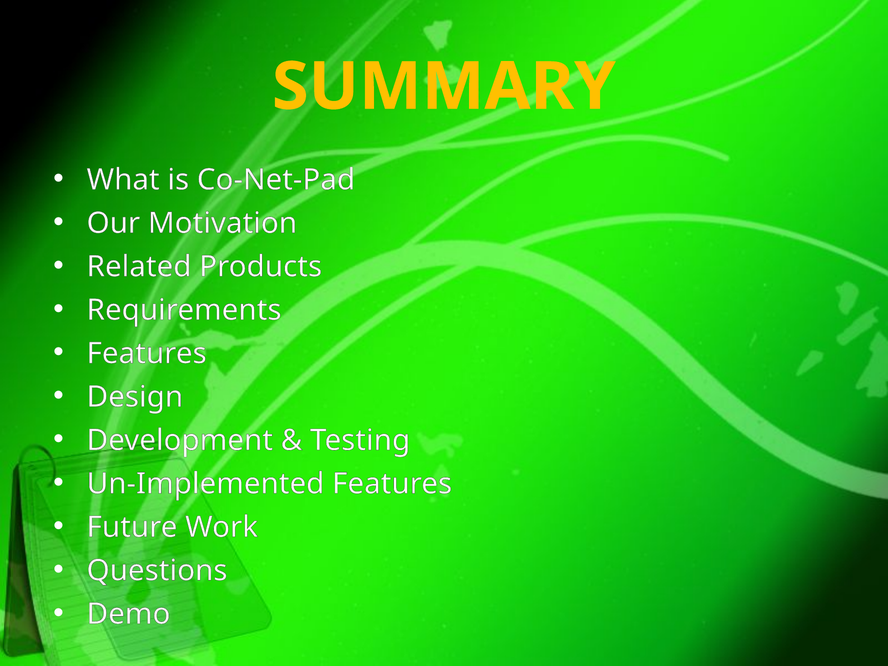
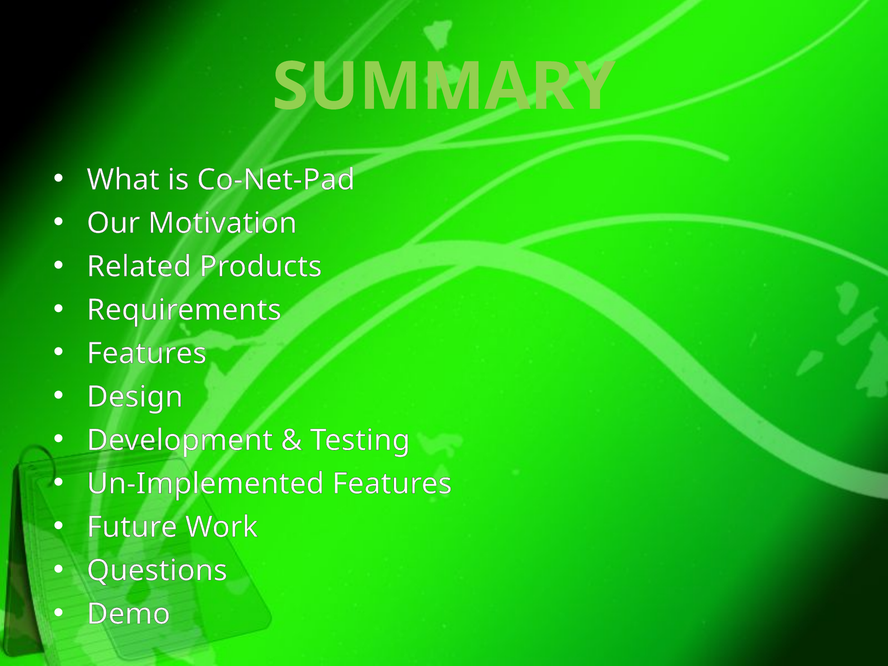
SUMMARY colour: yellow -> light green (444, 87)
